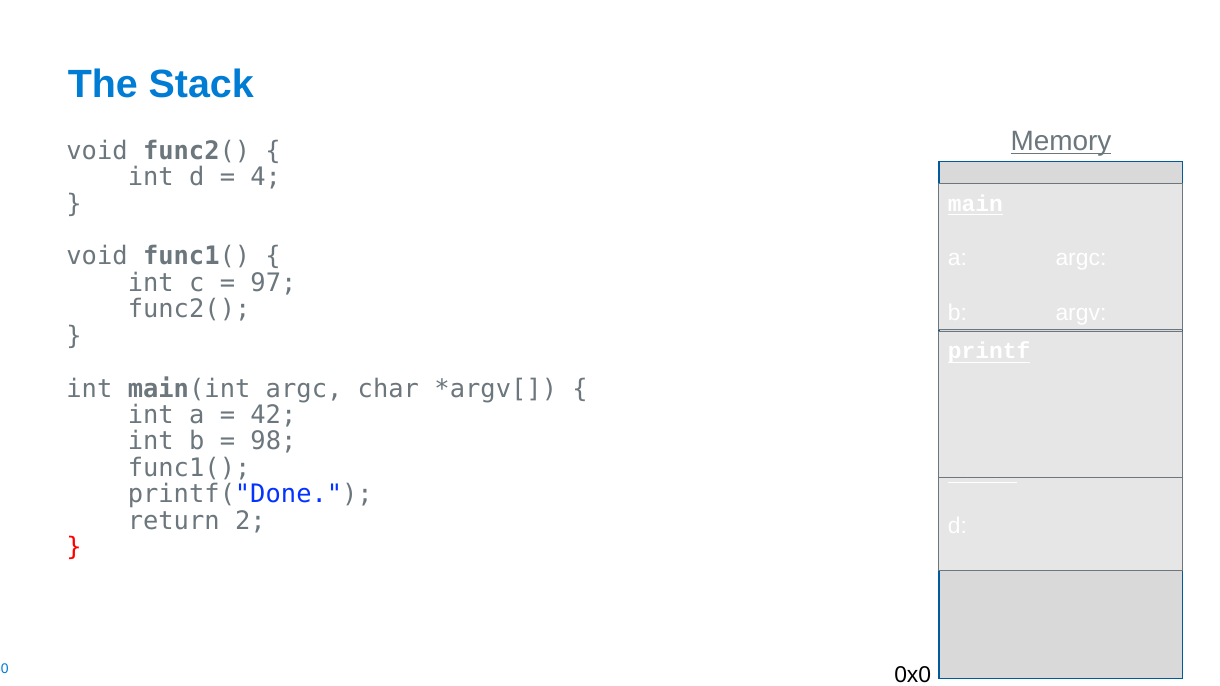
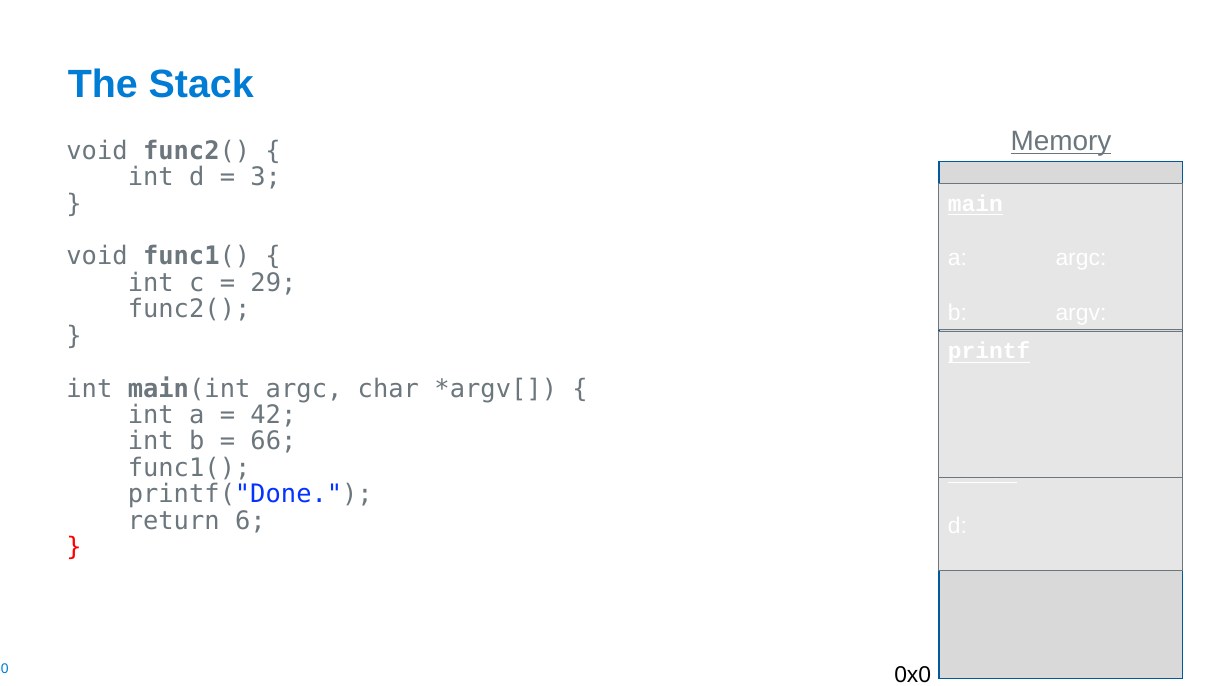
4: 4 -> 3 (266, 177)
97: 97 -> 29 (273, 283)
98: 98 -> 66 (273, 442)
2: 2 -> 6 (250, 521)
